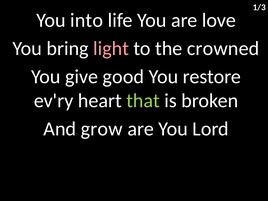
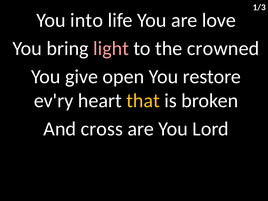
good: good -> open (123, 77)
that colour: light green -> yellow (143, 101)
grow: grow -> cross (102, 129)
